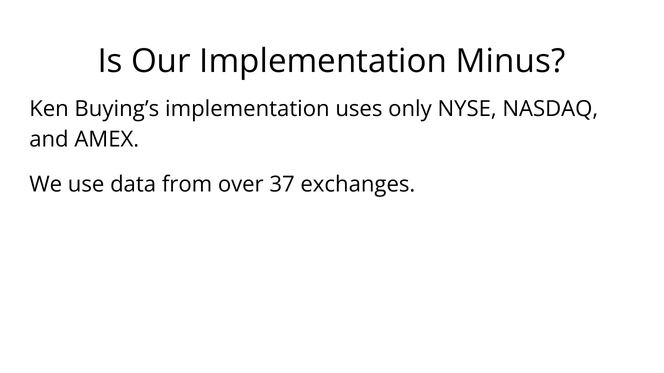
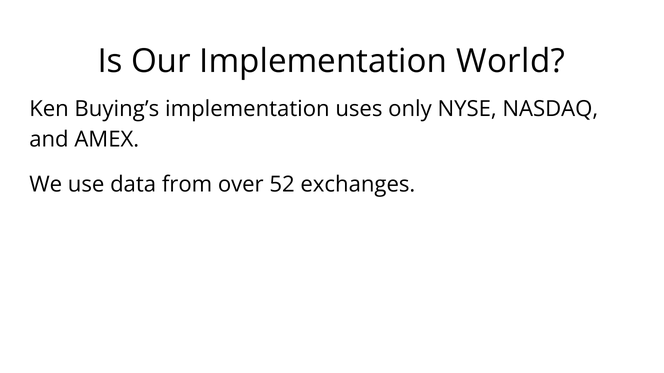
Minus: Minus -> World (511, 61)
37: 37 -> 52 (282, 185)
